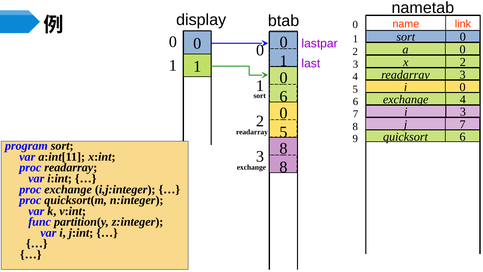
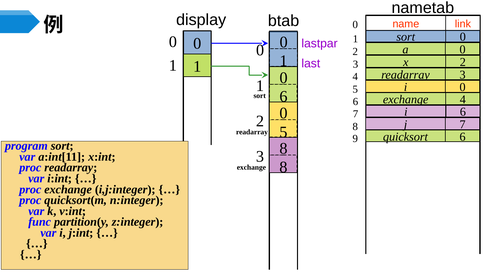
7 3: 3 -> 6 (463, 112)
